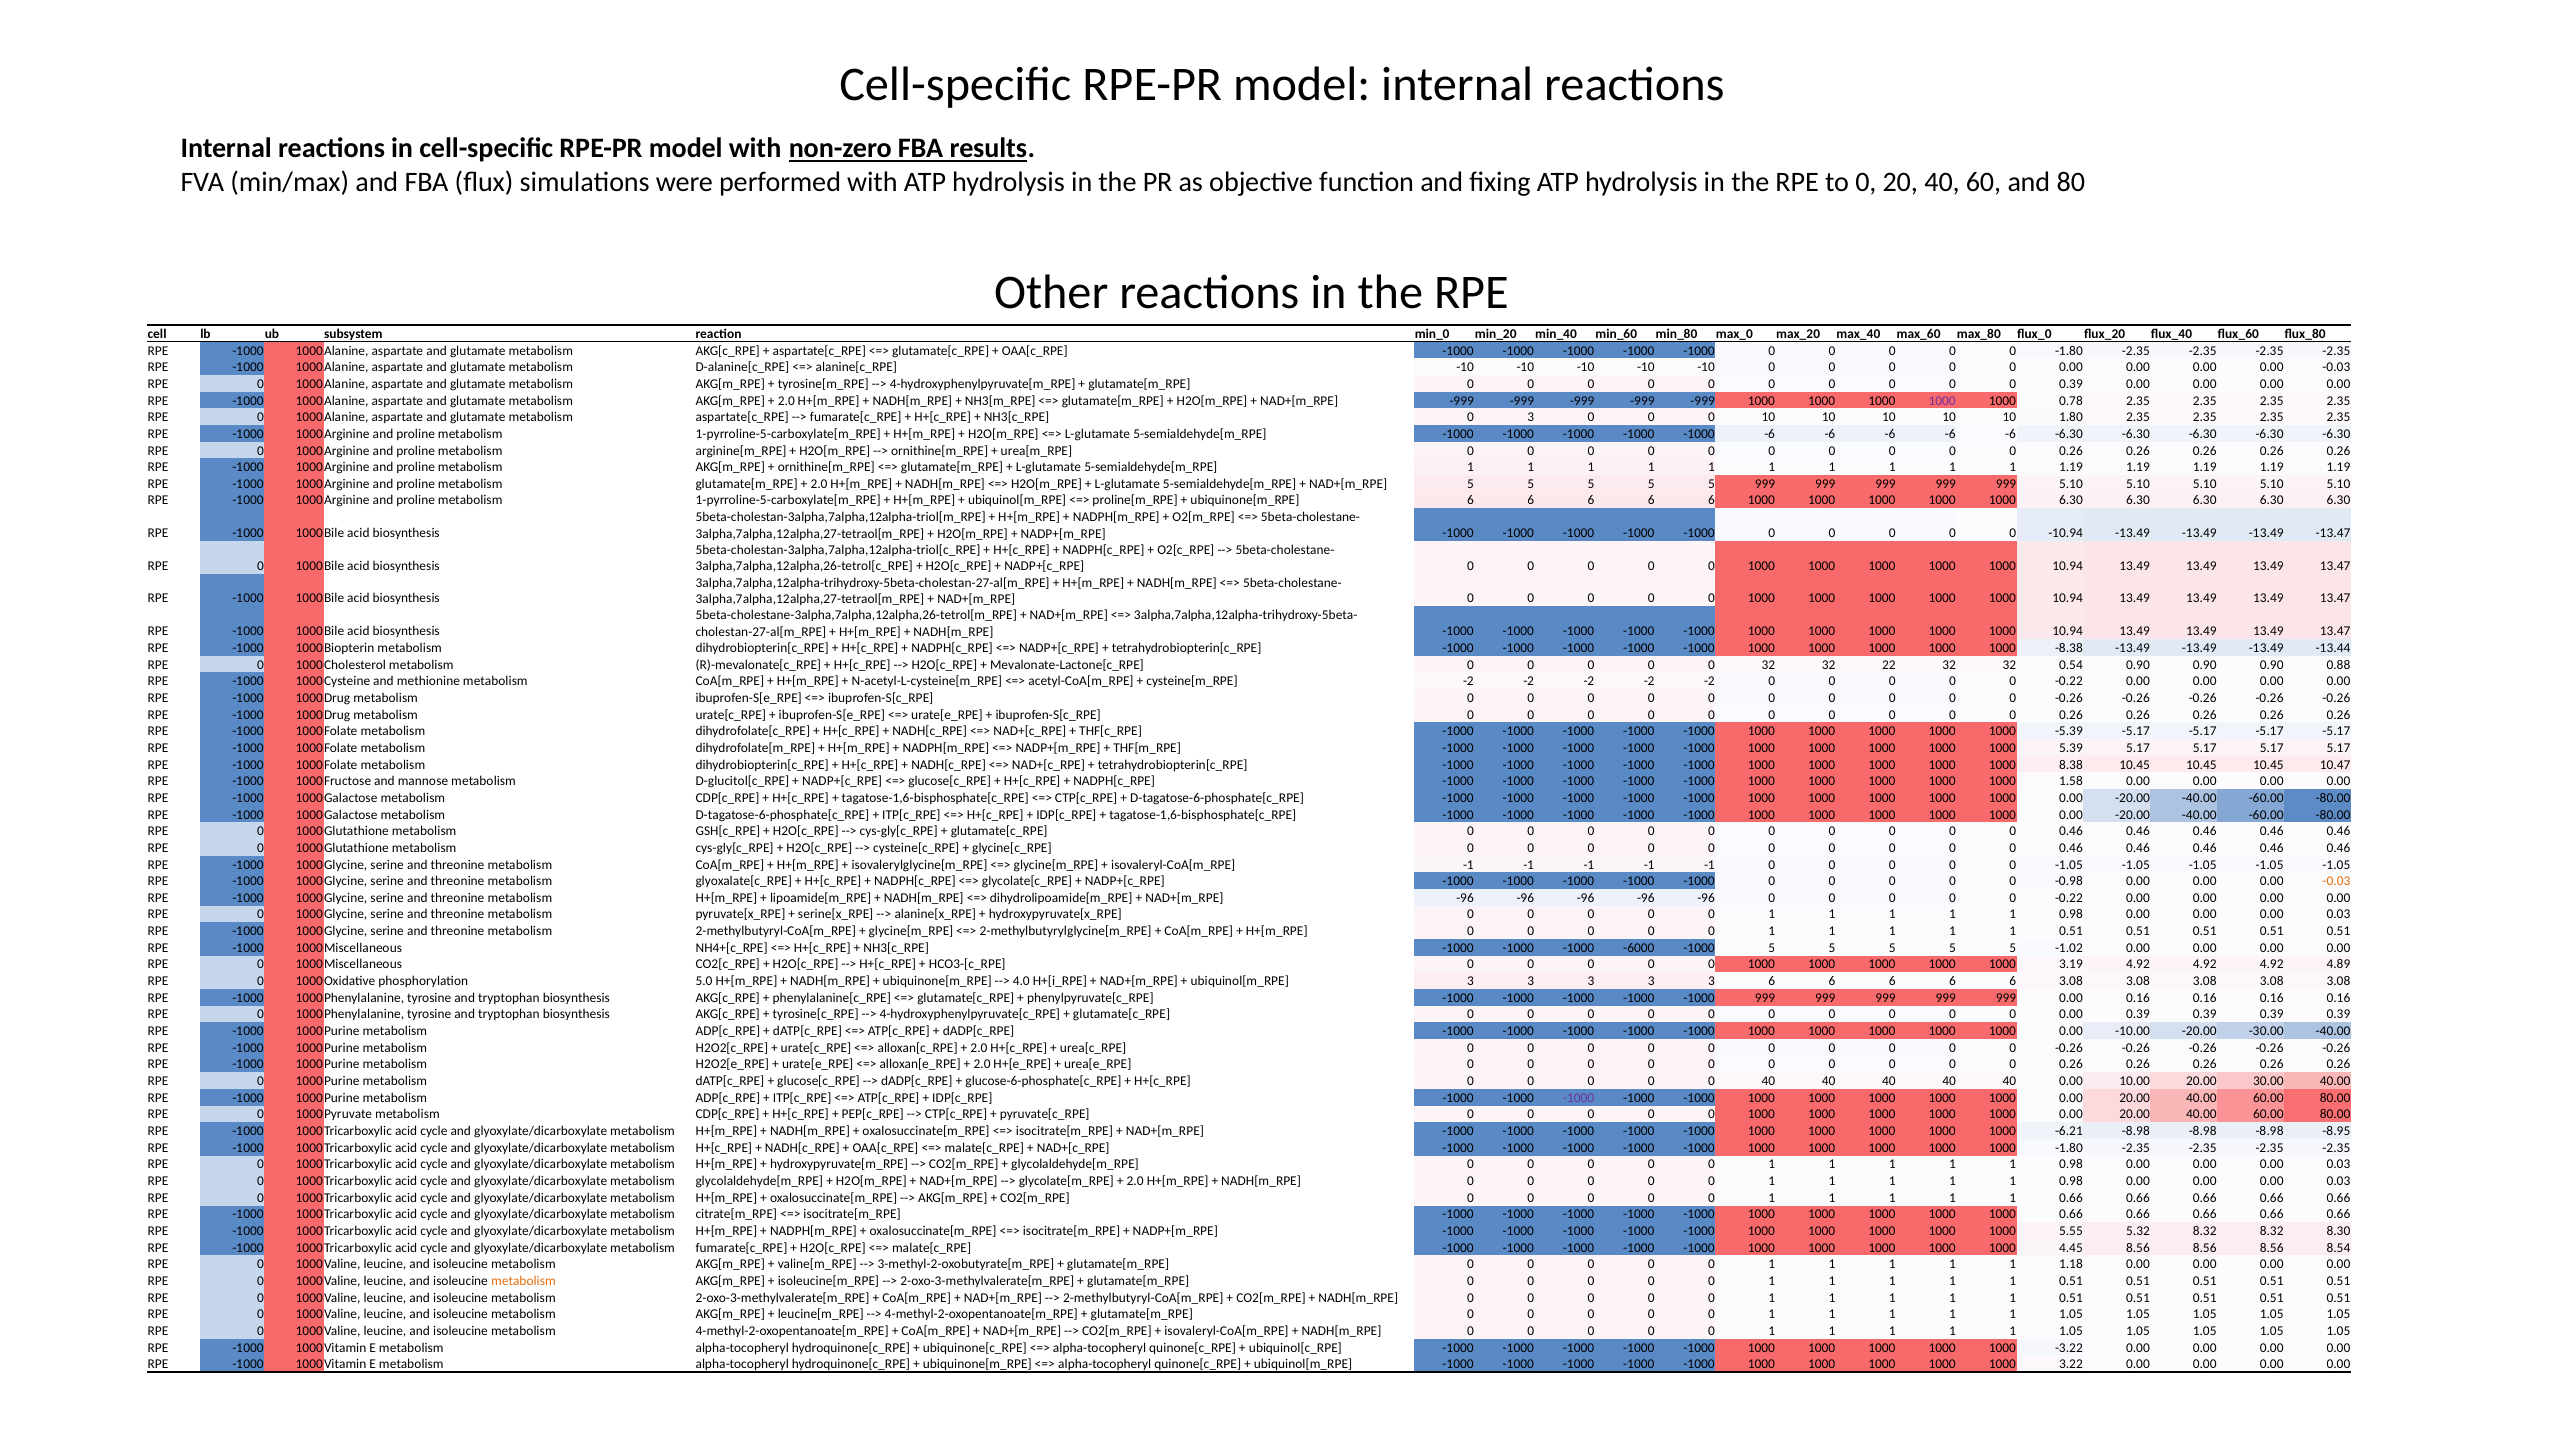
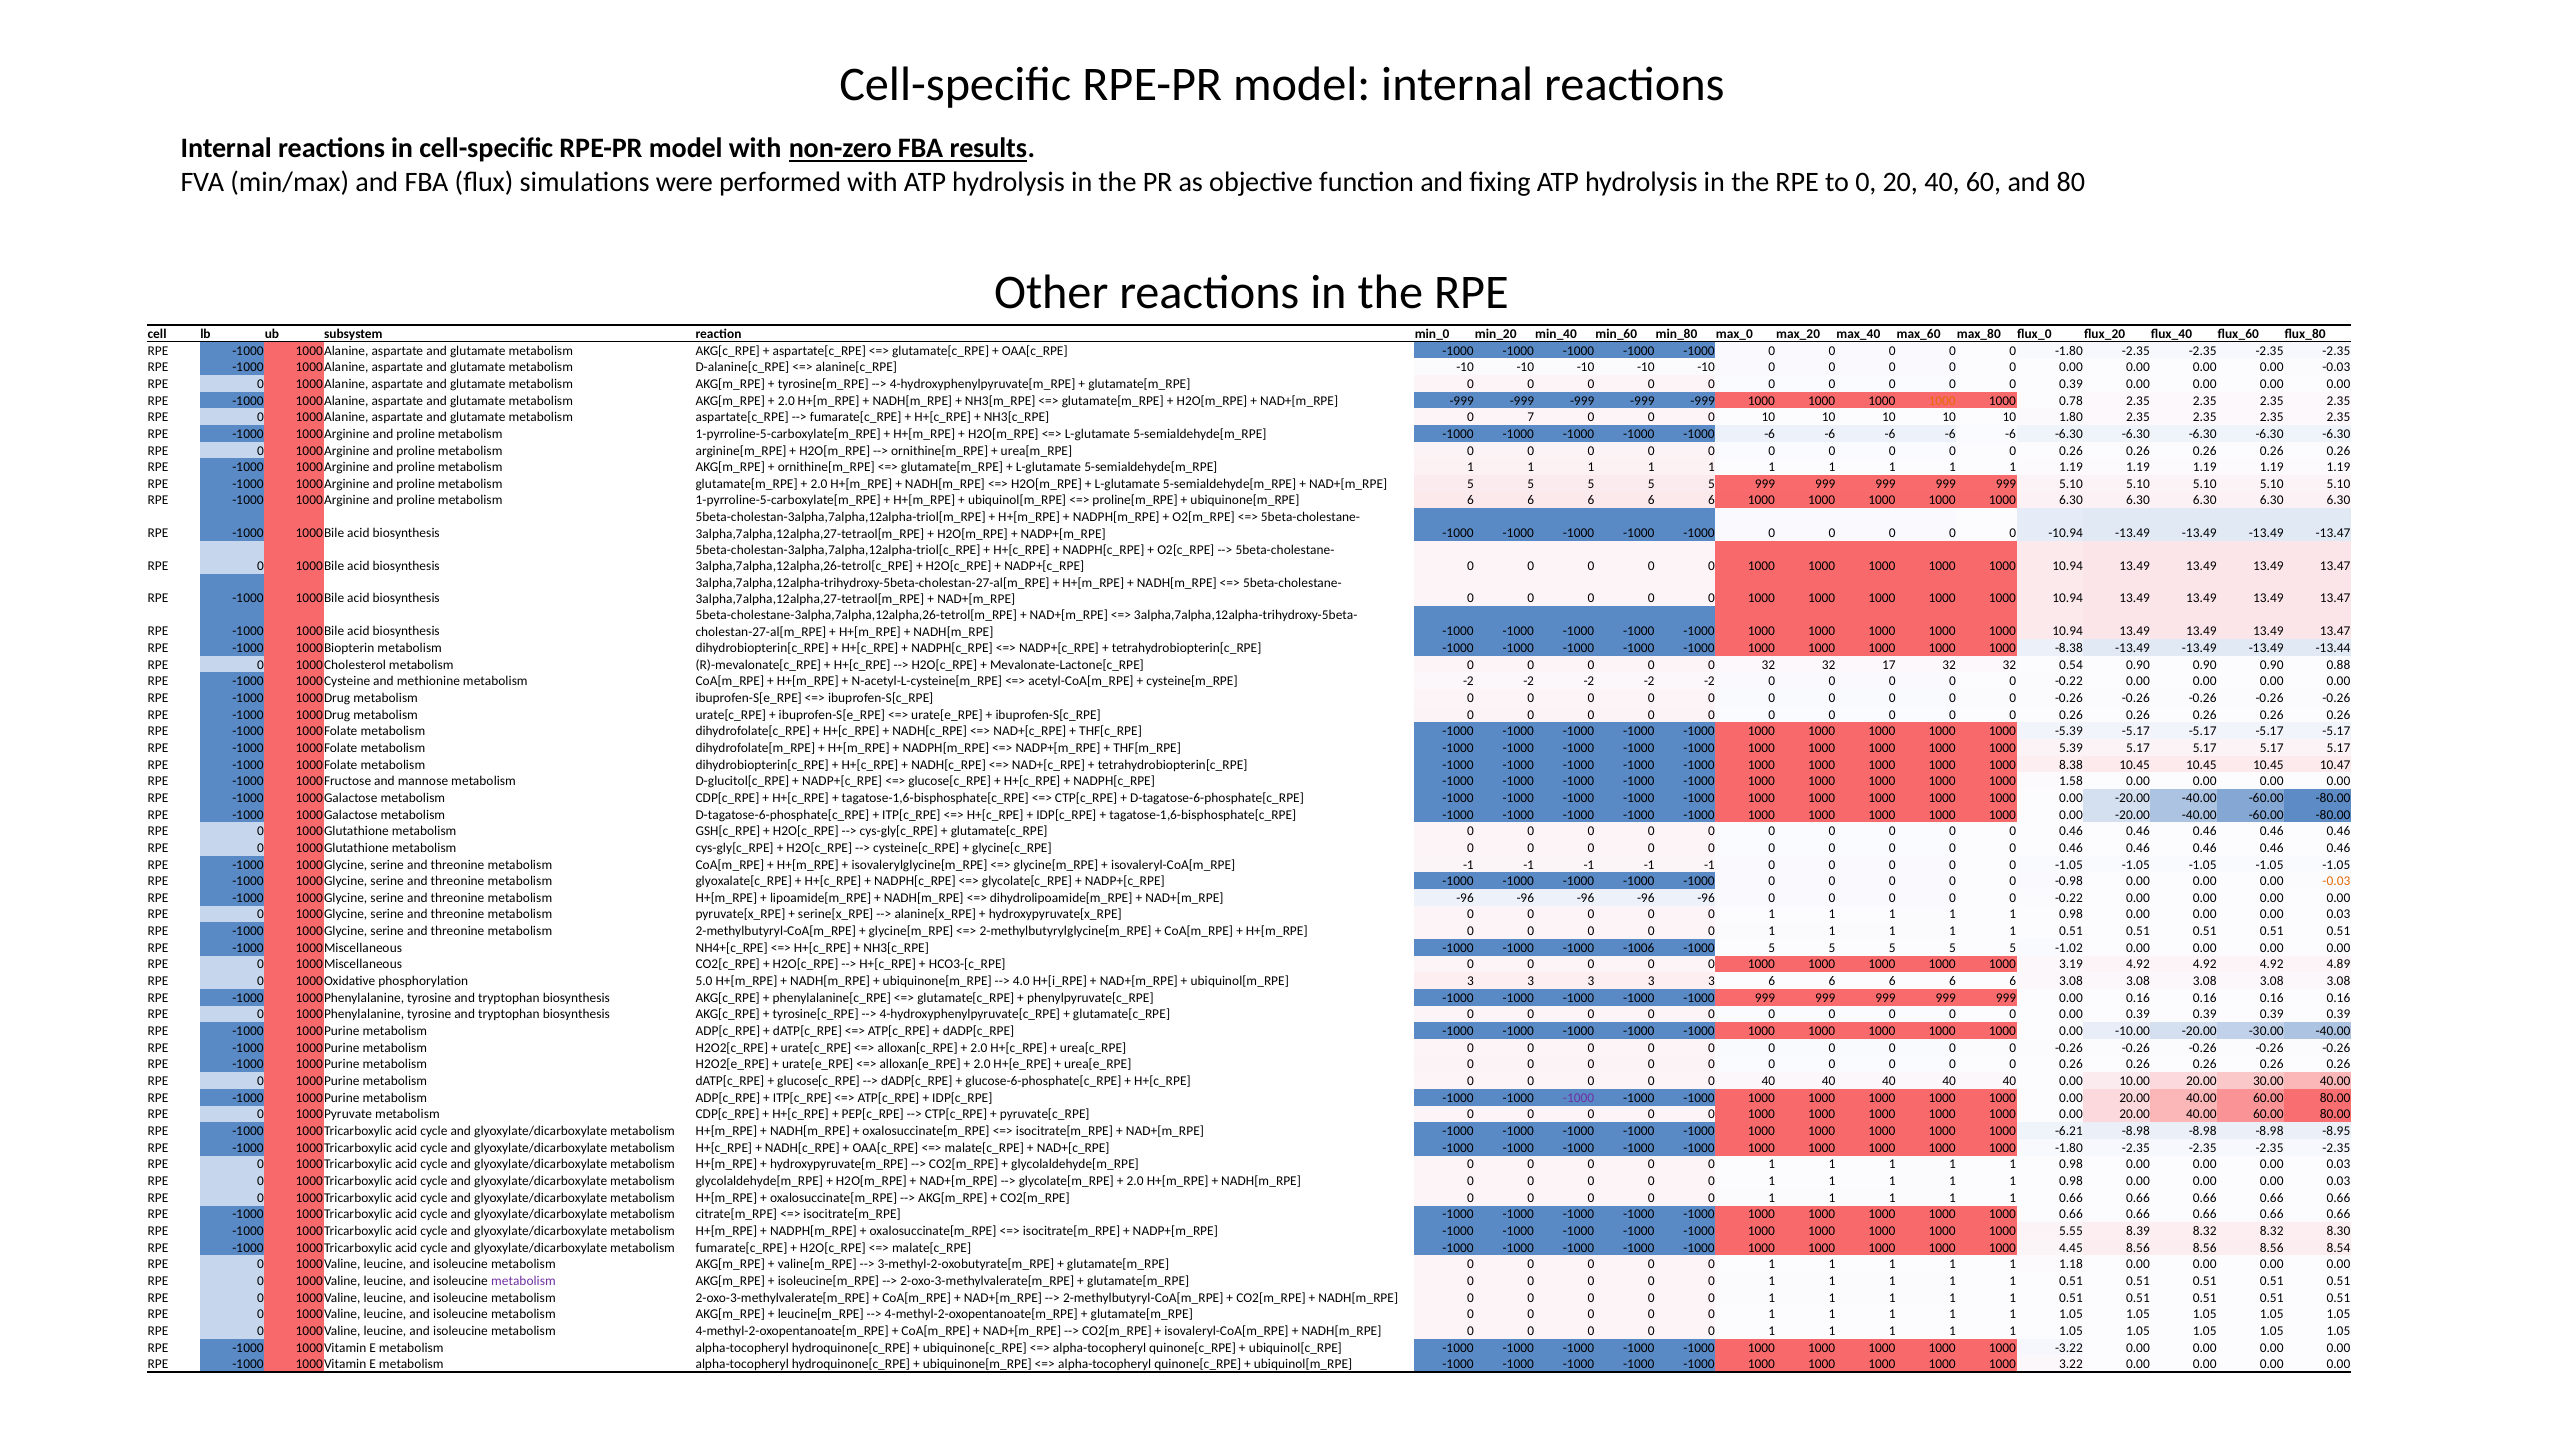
1000 colour: purple -> orange (1942, 401)
0 3: 3 -> 7 (1531, 417)
22: 22 -> 17 (1889, 665)
-6000: -6000 -> -1006 (1639, 948)
5.32: 5.32 -> 8.39 (2138, 1231)
metabolism colour: orange -> purple (523, 1281)
